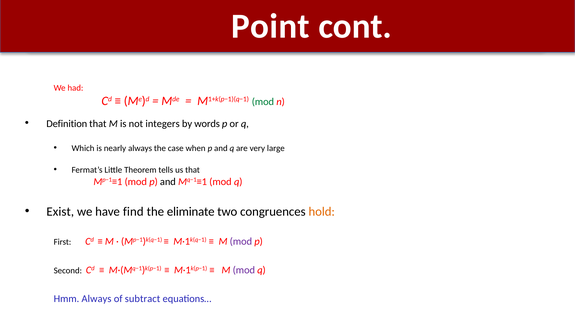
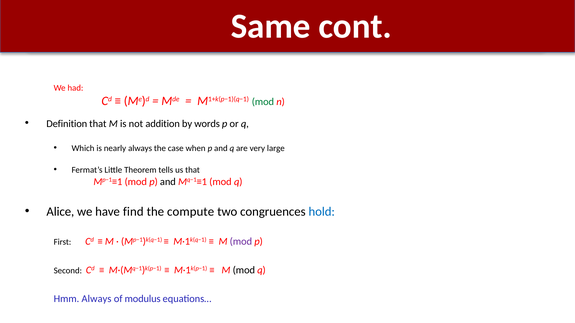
Point: Point -> Same (271, 26)
integers: integers -> addition (163, 124)
Exist: Exist -> Alice (60, 212)
eliminate: eliminate -> compute (191, 212)
hold colour: orange -> blue (322, 212)
mod colour: purple -> black (244, 271)
subtract: subtract -> modulus (143, 299)
